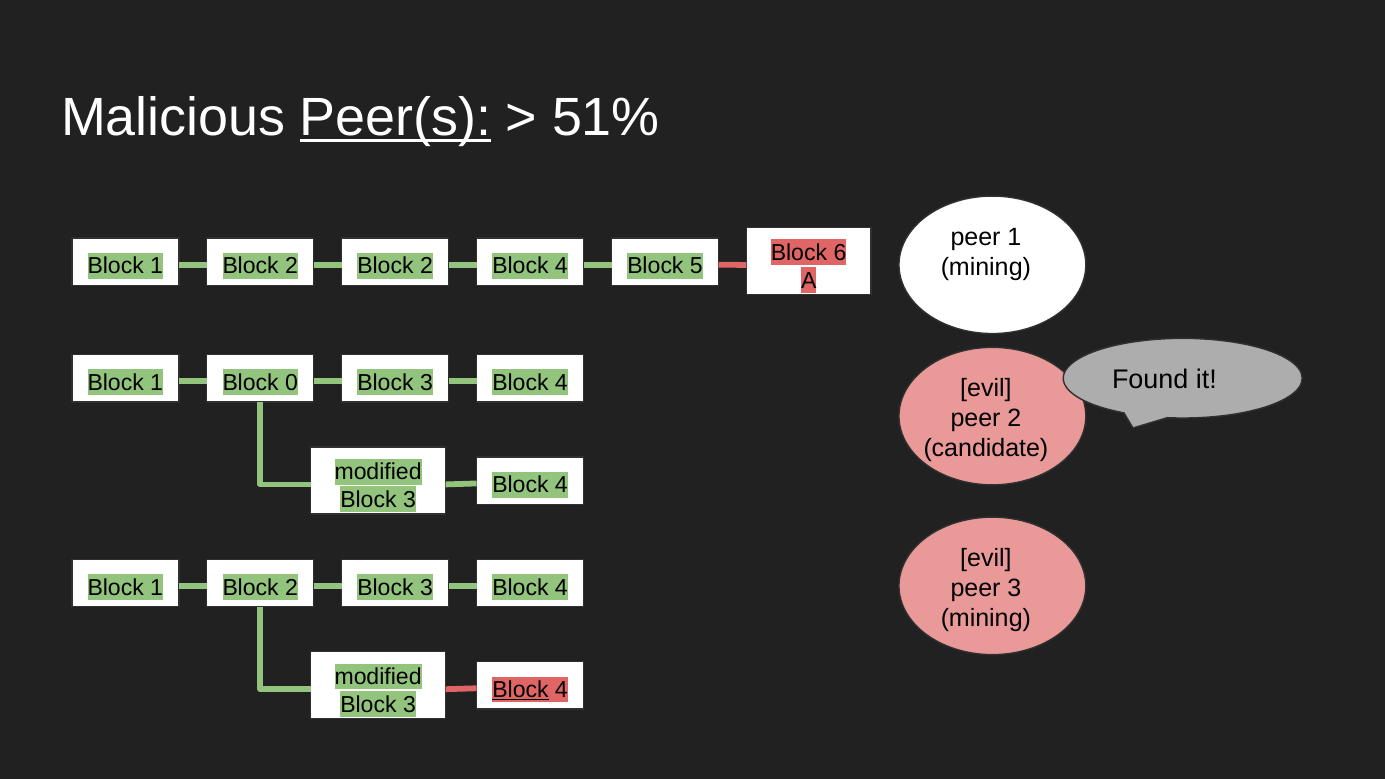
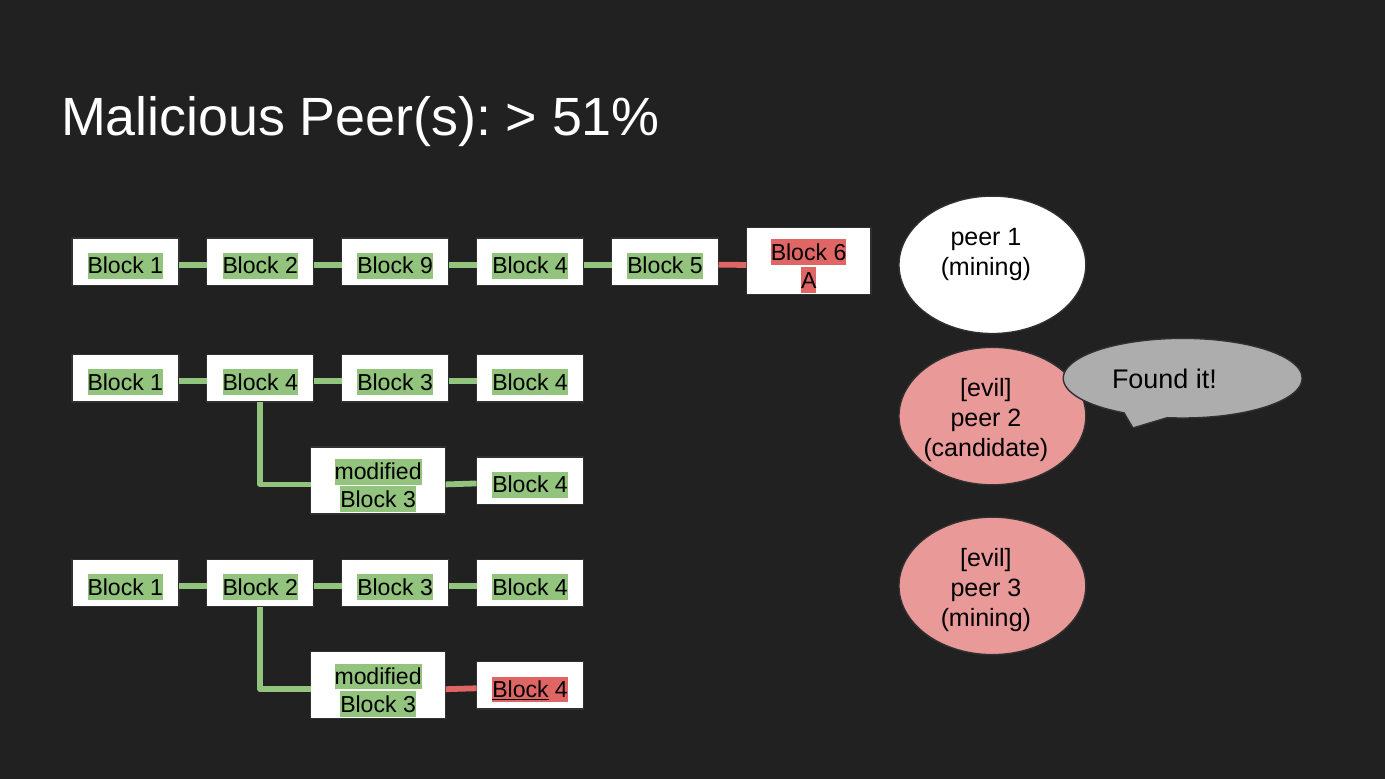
Peer(s underline: present -> none (395, 117)
2 Block 2: 2 -> 9 (426, 266)
1 Block 0: 0 -> 4 (292, 383)
